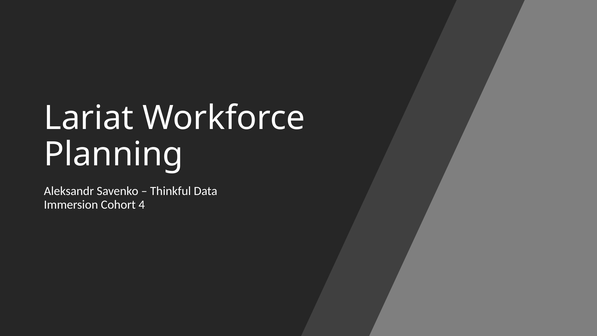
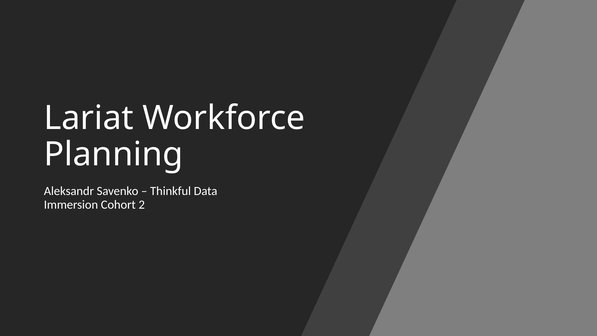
4: 4 -> 2 (142, 204)
